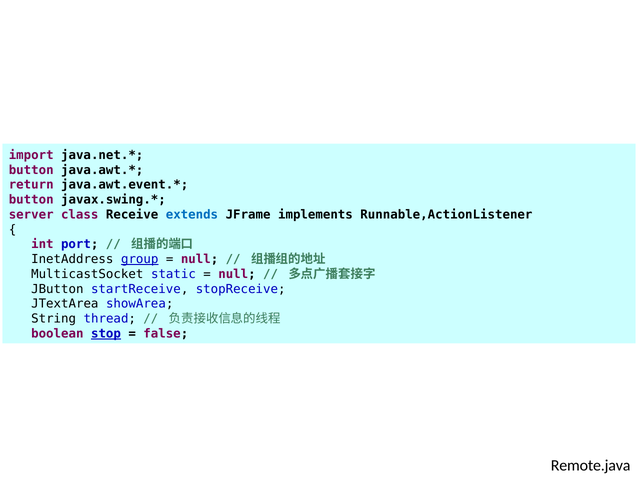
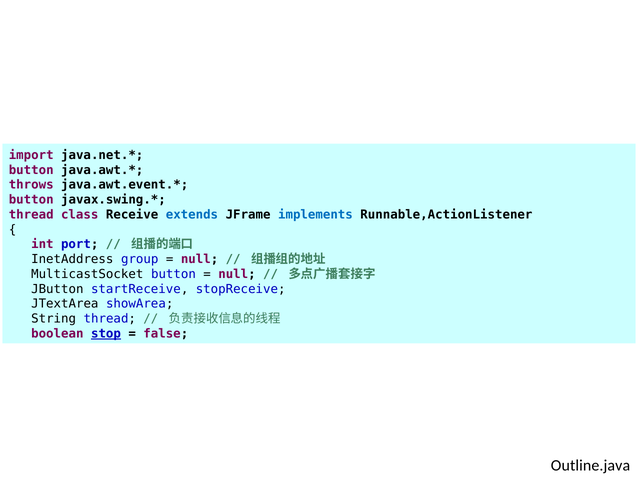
return: return -> throws (31, 185)
server: server -> thread (31, 215)
implements colour: black -> blue (315, 215)
group underline: present -> none (140, 260)
MulticastSocket static: static -> button (173, 274)
Remote.java: Remote.java -> Outline.java (591, 466)
